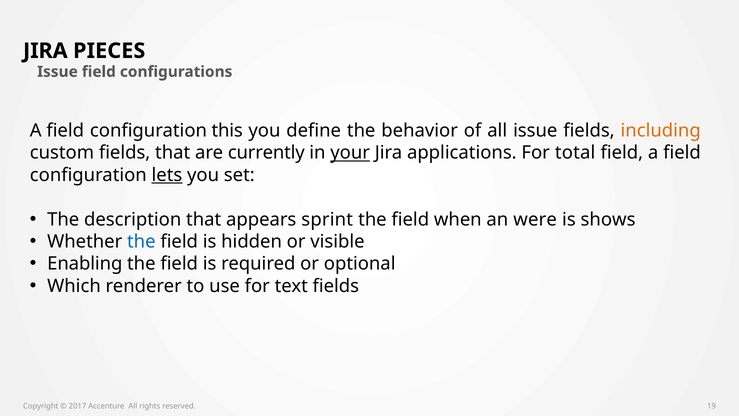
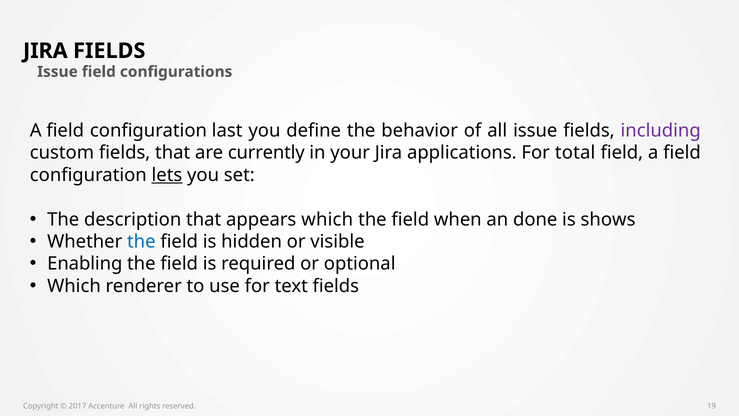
JIRA PIECES: PIECES -> FIELDS (109, 51)
this: this -> last (227, 131)
including colour: orange -> purple (661, 131)
your underline: present -> none (350, 153)
appears sprint: sprint -> which (327, 219)
were: were -> done (535, 219)
